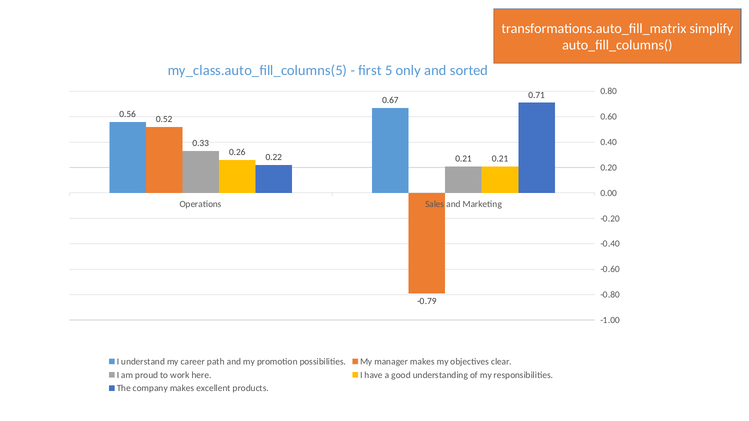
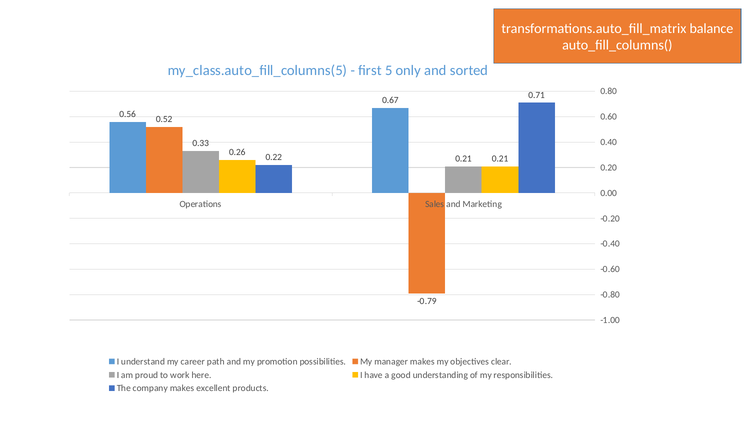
simplify: simplify -> balance (711, 28)
